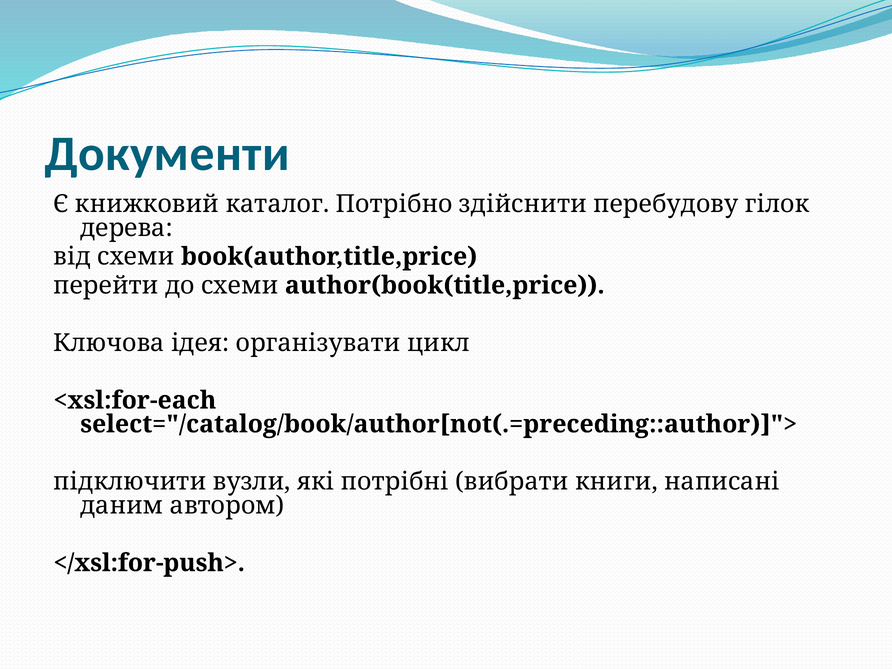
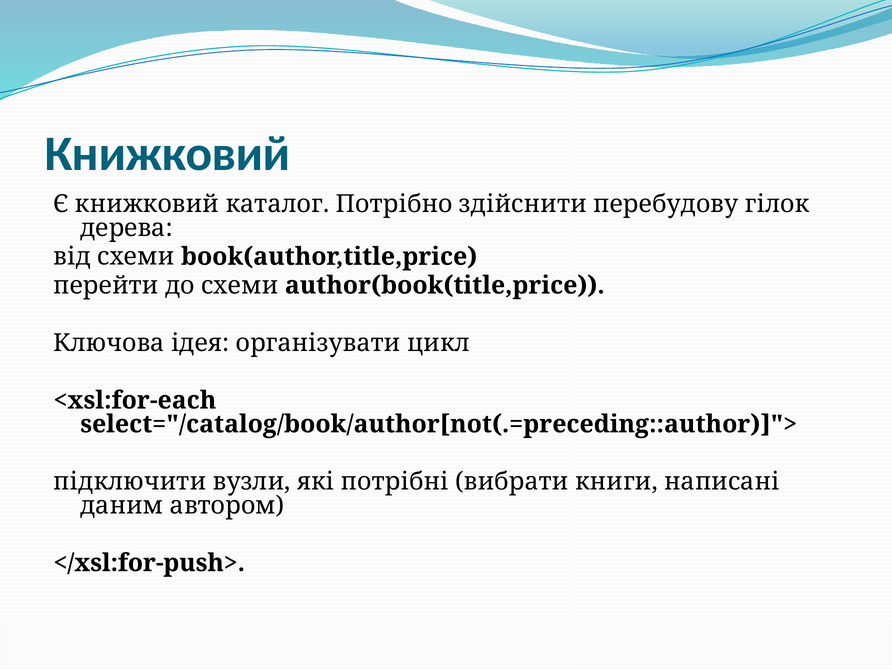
Документи: Документи -> Книжковий (168, 154)
